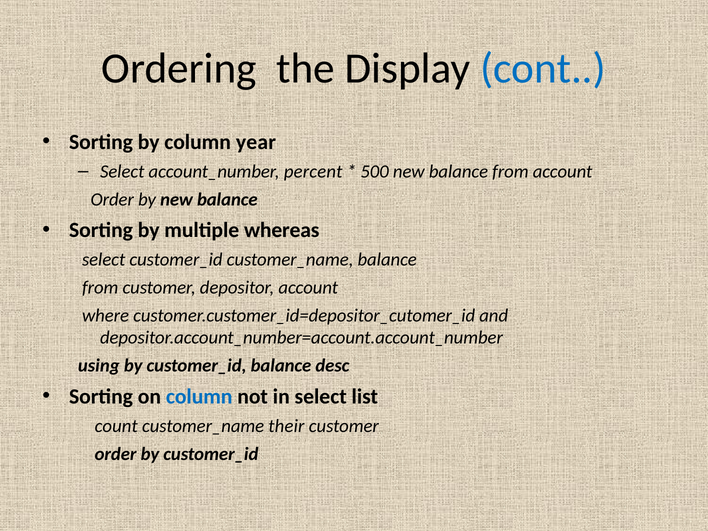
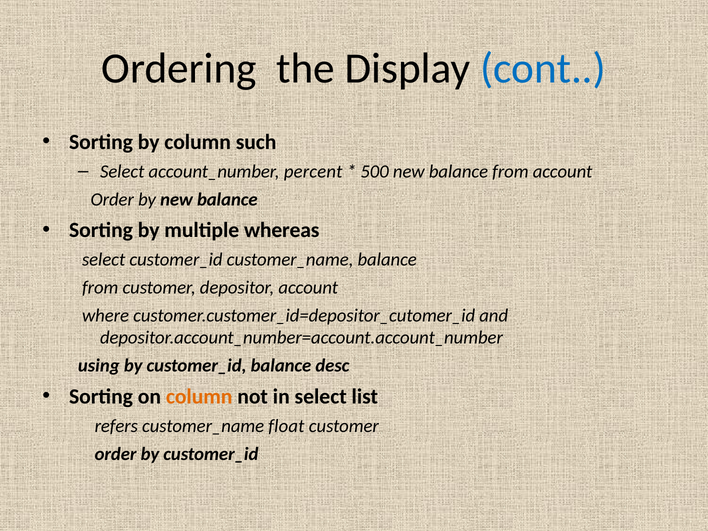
year: year -> such (256, 142)
column colour: blue -> orange (199, 396)
count: count -> refers (116, 426)
their: their -> float (286, 426)
